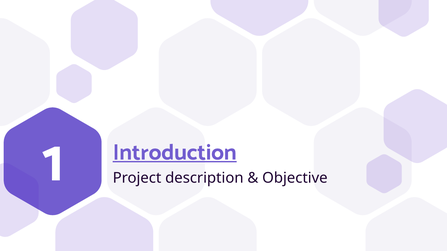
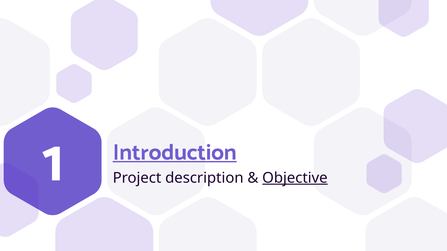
Objective underline: none -> present (295, 178)
